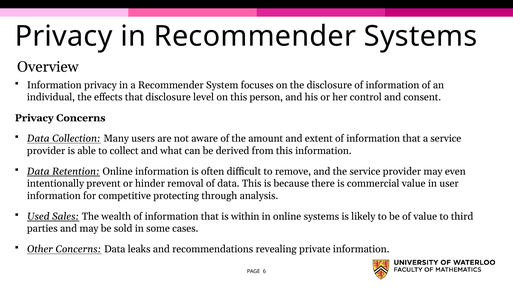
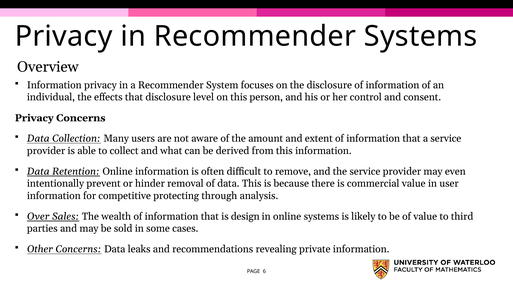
Used: Used -> Over (38, 217)
within: within -> design (245, 217)
